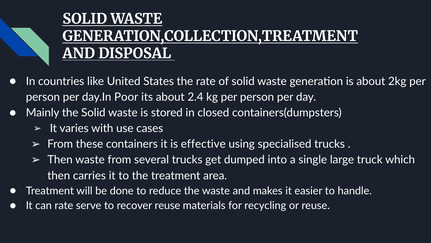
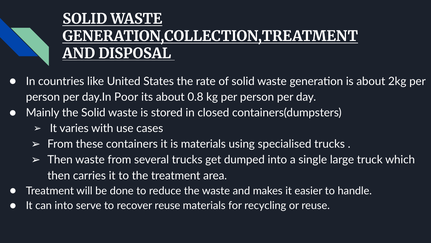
2.4: 2.4 -> 0.8 (195, 97)
is effective: effective -> materials (203, 144)
can rate: rate -> into (64, 205)
